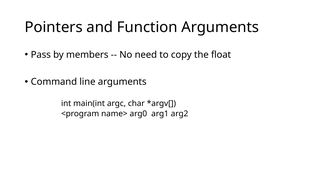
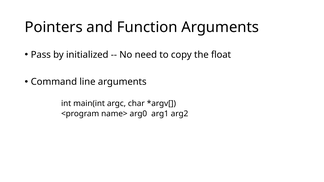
members: members -> initialized (87, 55)
